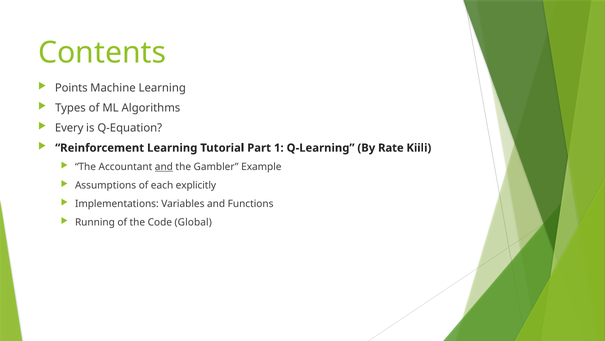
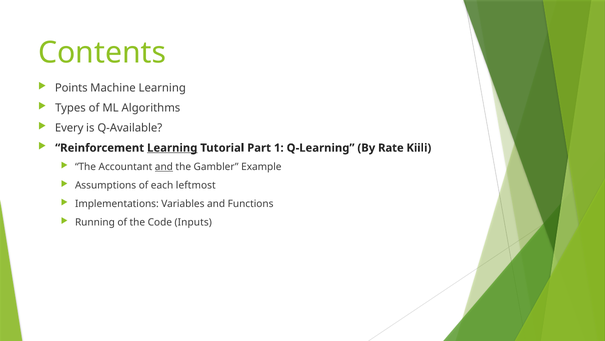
Q-Equation: Q-Equation -> Q-Available (130, 128)
Learning underline: none -> present (172, 148)
explicitly: explicitly -> leftmost (196, 185)
Global: Global -> Inputs (193, 222)
